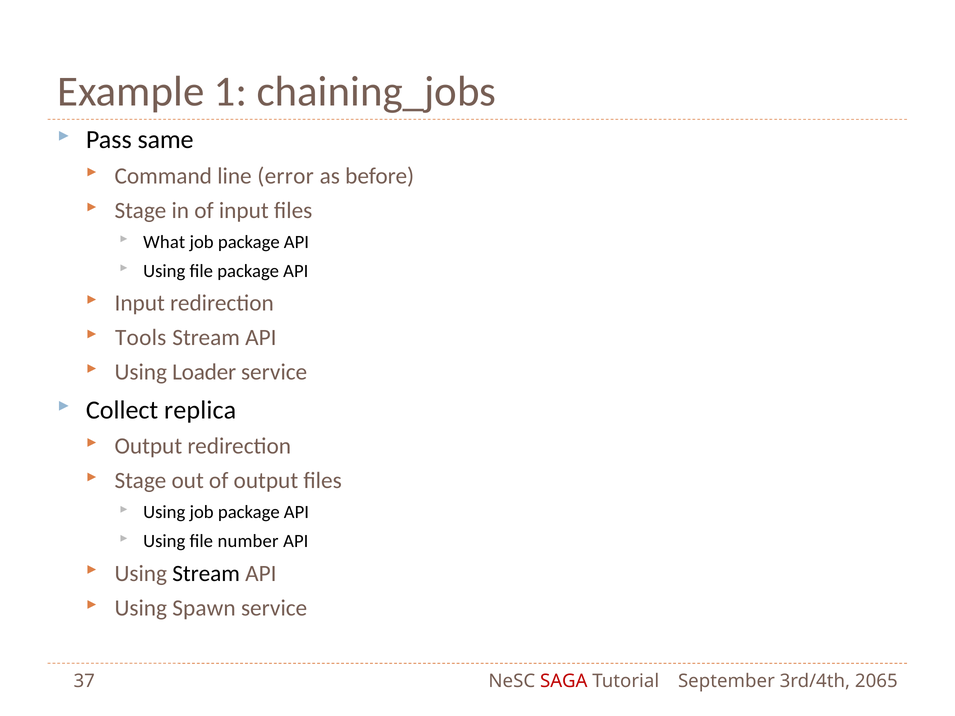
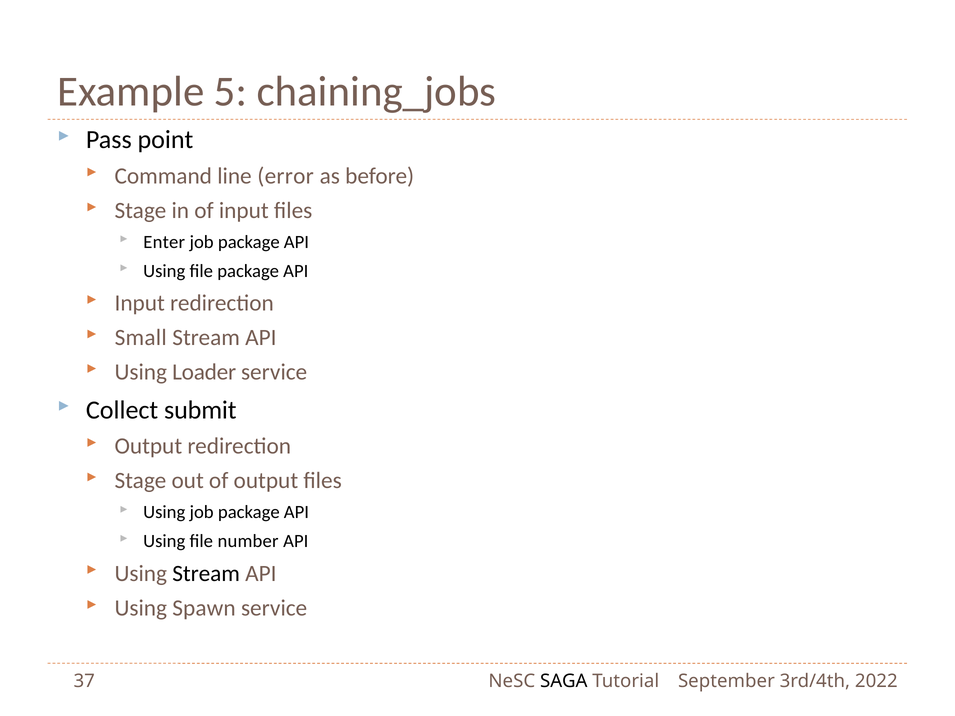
1: 1 -> 5 (231, 92)
same: same -> point (165, 140)
What: What -> Enter (164, 242)
Tools: Tools -> Small (141, 338)
replica: replica -> submit (200, 410)
SAGA colour: red -> black (564, 681)
2065: 2065 -> 2022 (876, 681)
